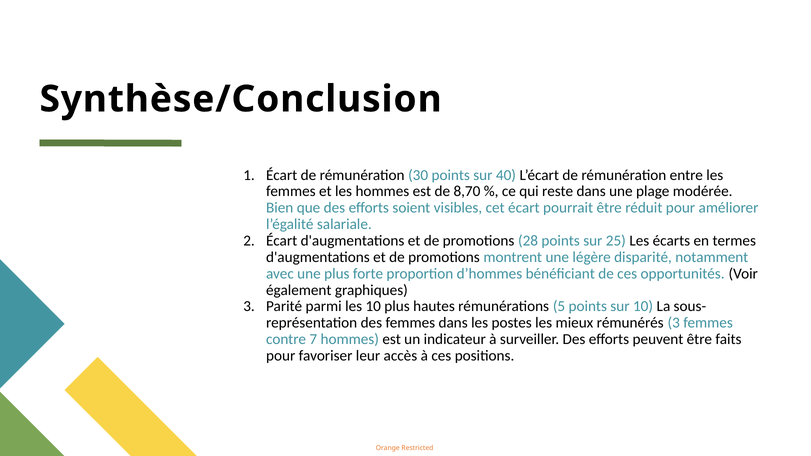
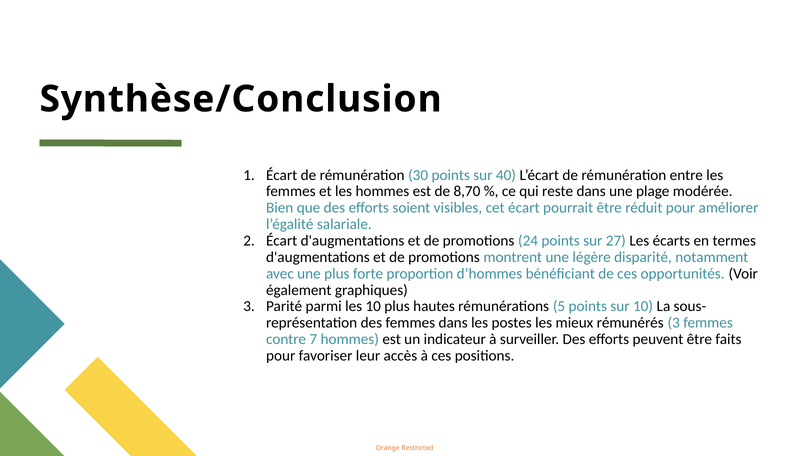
28: 28 -> 24 (528, 241)
25: 25 -> 27 (616, 241)
